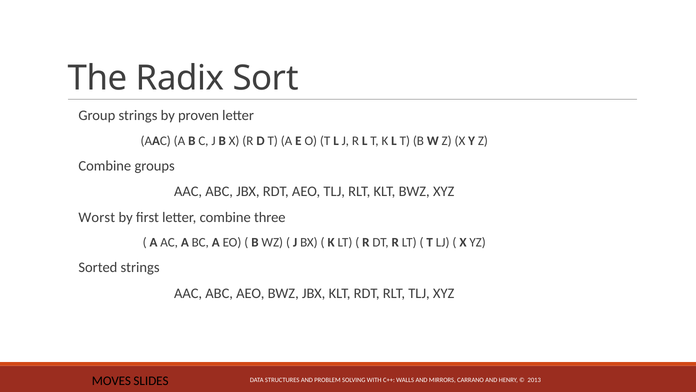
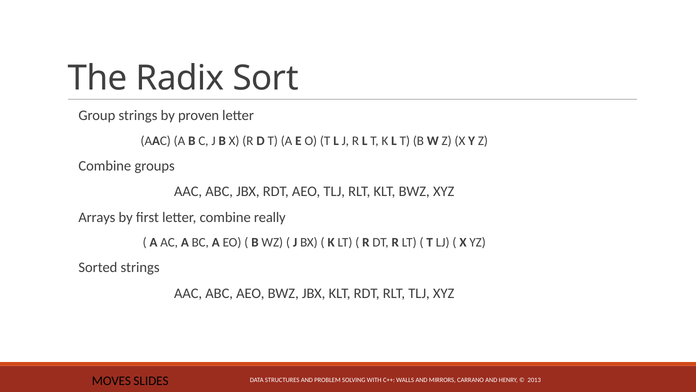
Worst: Worst -> Arrays (97, 217)
three: three -> really (270, 217)
